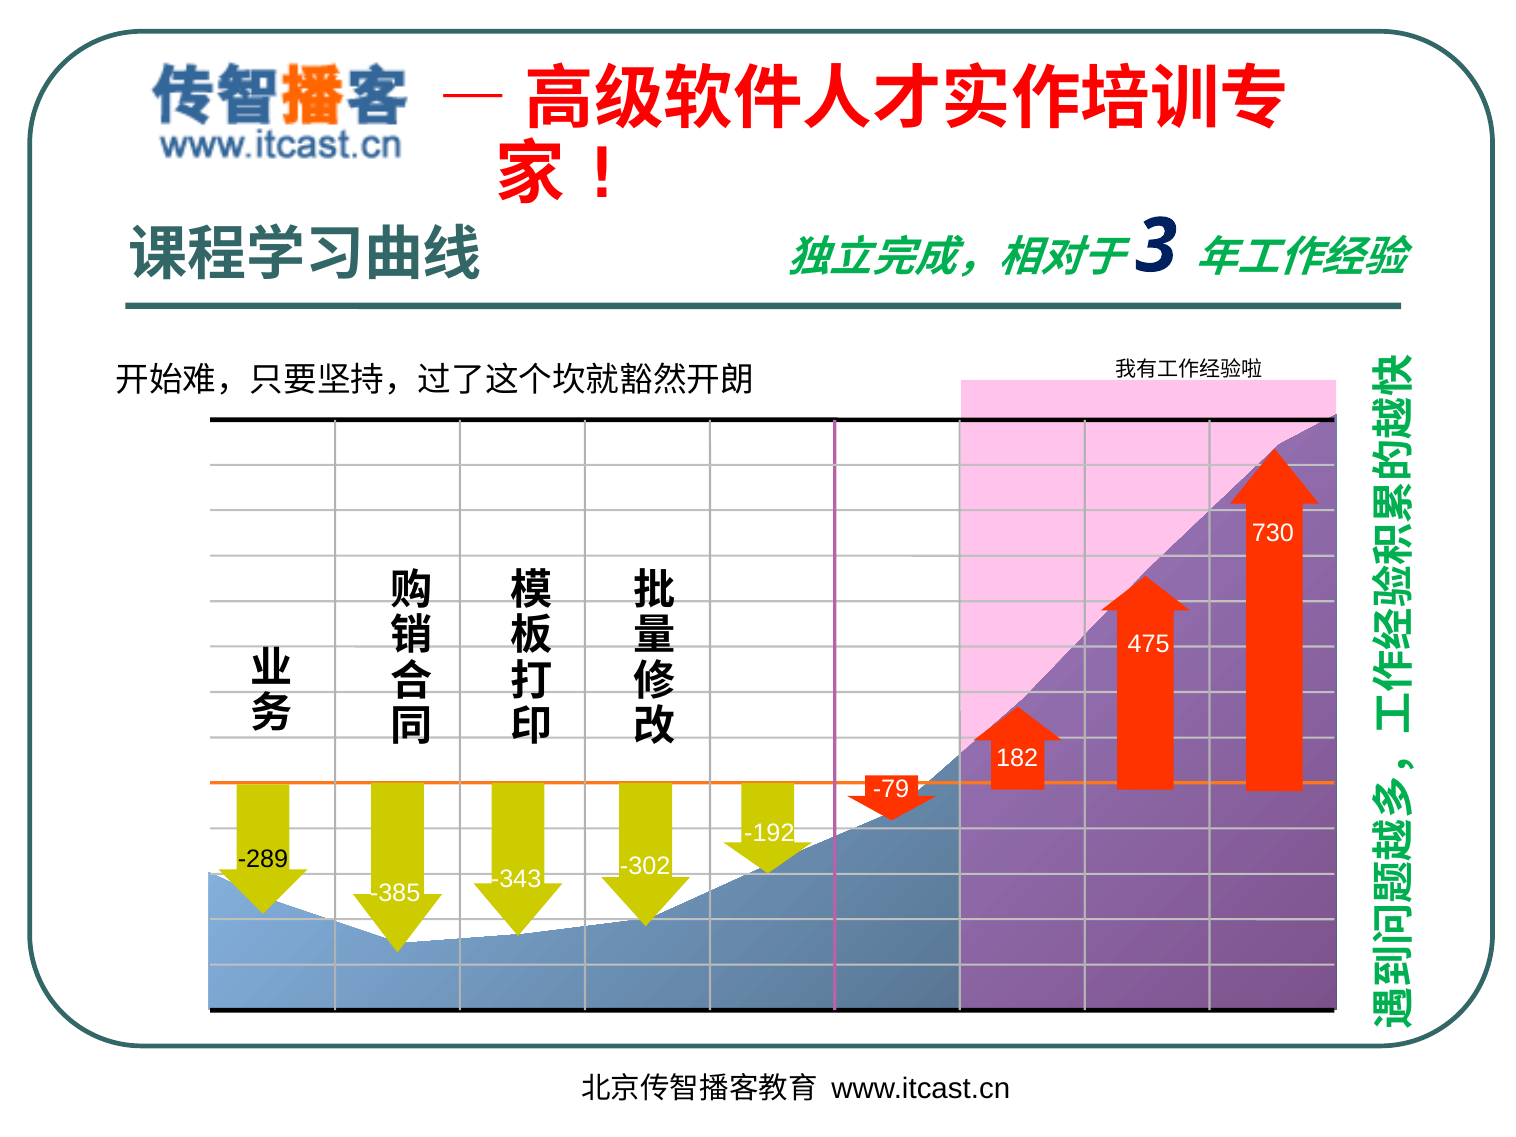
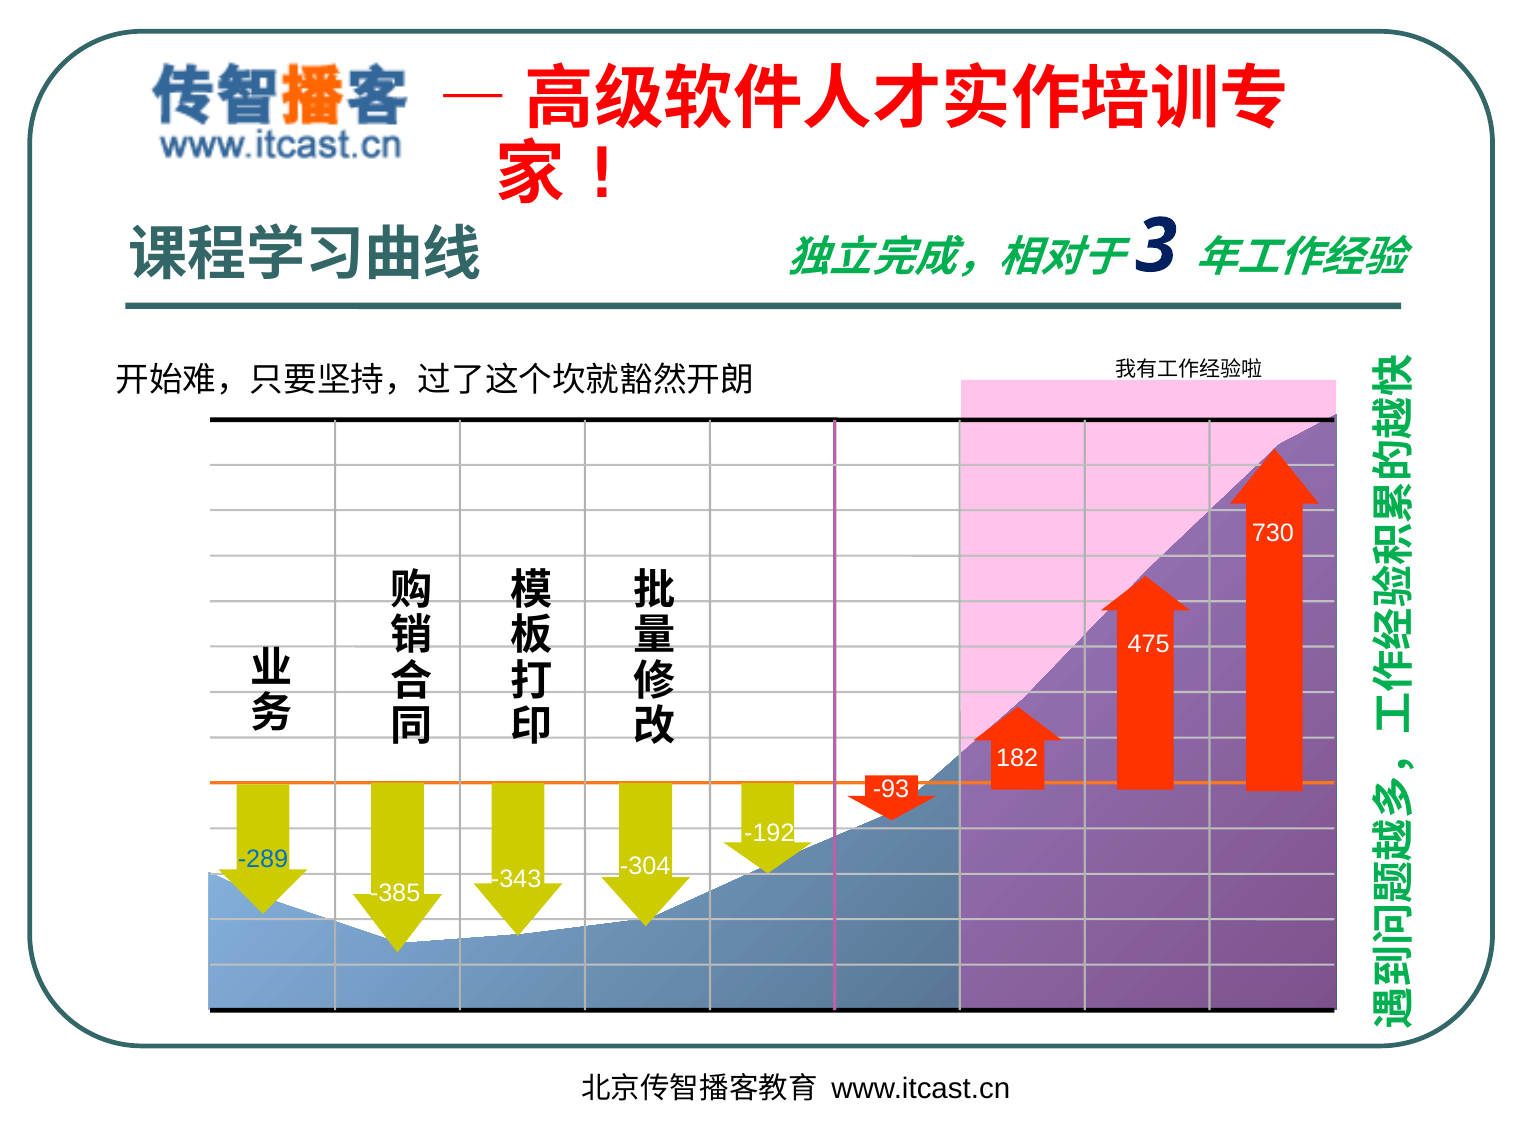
-79: -79 -> -93 (891, 789)
-289 colour: black -> blue (263, 860)
-302: -302 -> -304 (645, 866)
